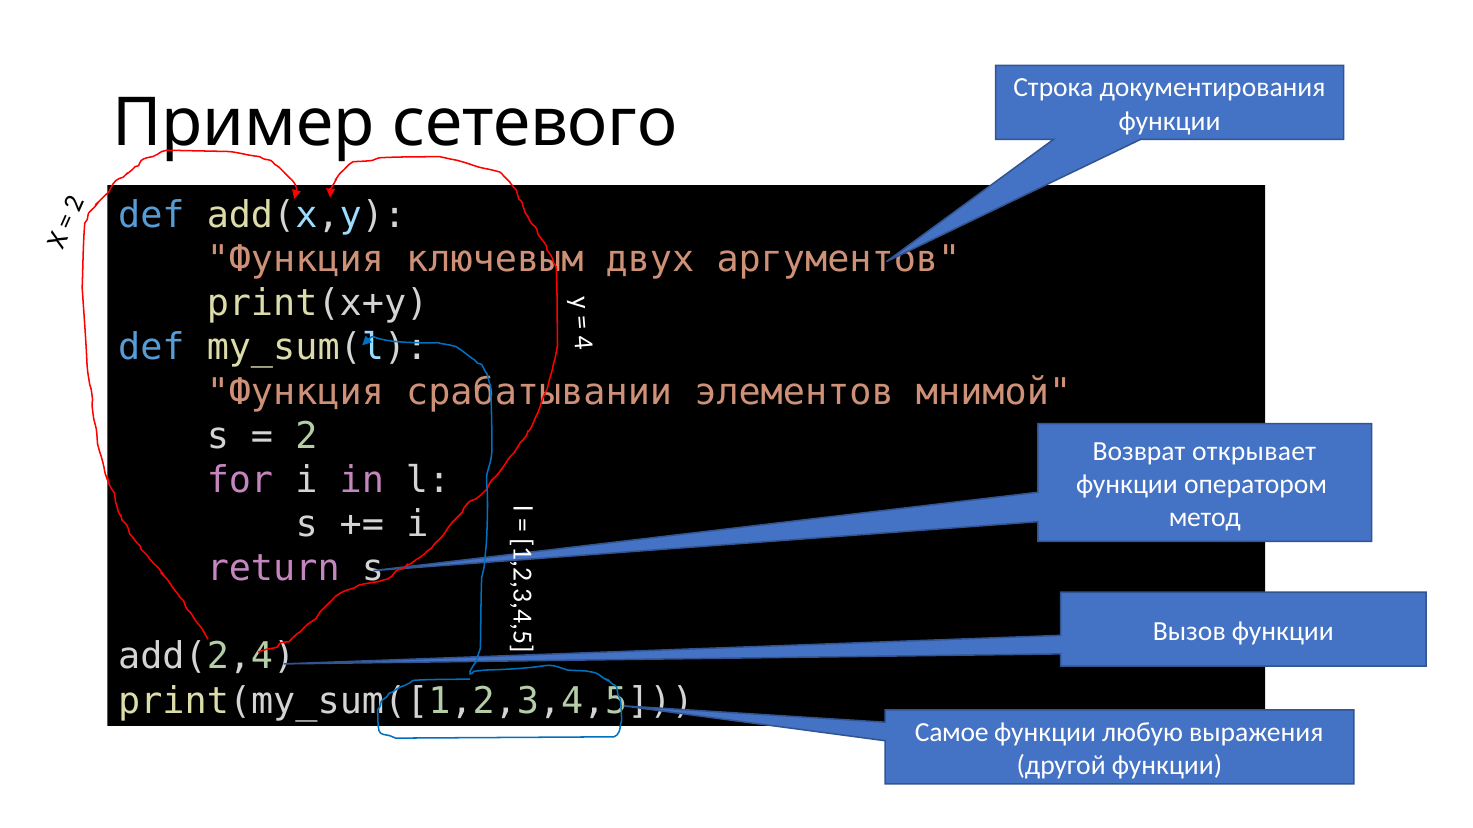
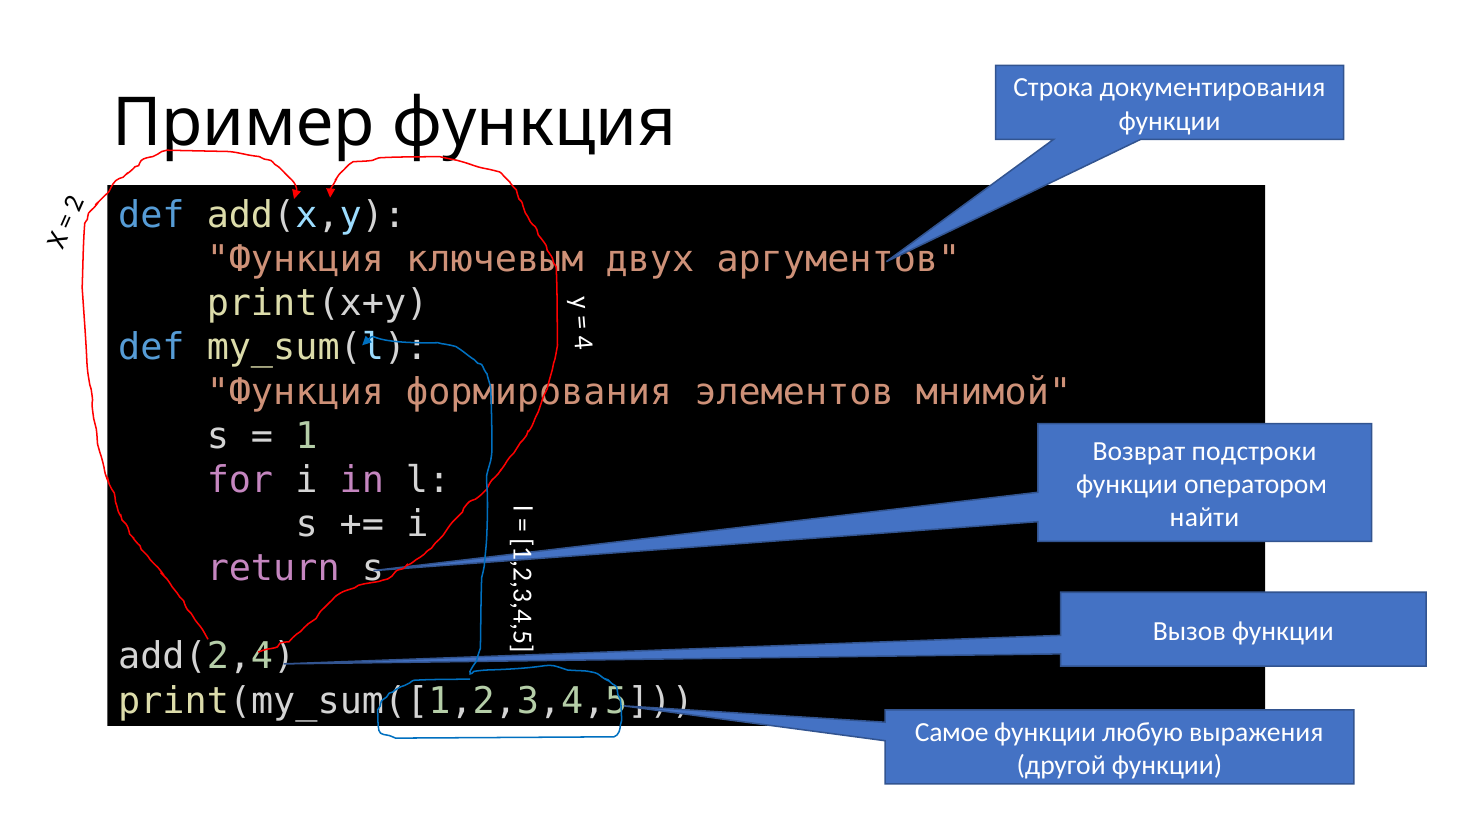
Пример сетевого: сетевого -> функция (535, 124)
срабатывании: срабатывании -> формирования (539, 392)
2: 2 -> 1 (306, 436)
открывает: открывает -> подстроки (1254, 452)
метод: метод -> найти (1205, 518)
